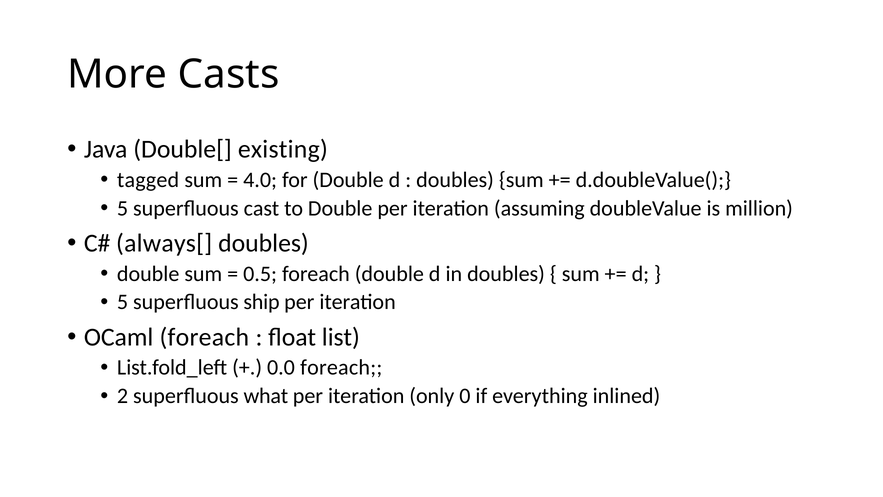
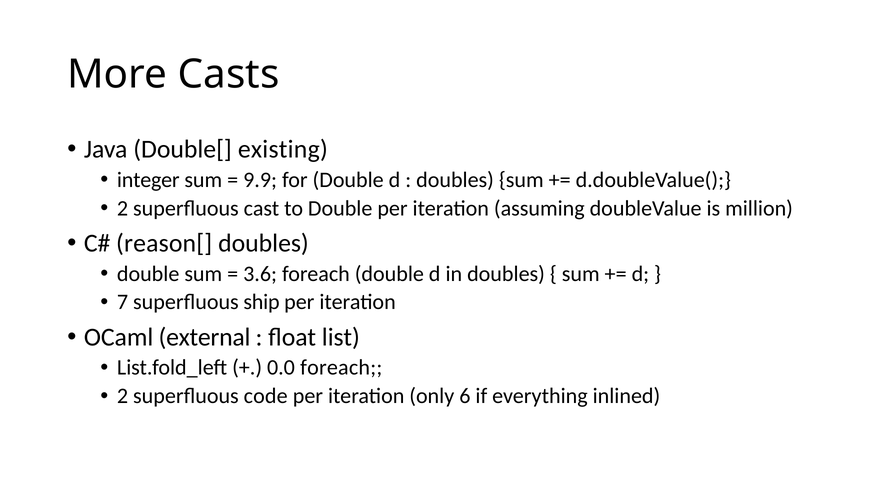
tagged: tagged -> integer (148, 180)
4.0: 4.0 -> 9.9 (260, 180)
5: 5 -> 2 (123, 208)
always[: always[ -> reason[ (164, 243)
0.5: 0.5 -> 3.6 (260, 274)
5: 5 -> 7 (123, 302)
OCaml foreach: foreach -> external (205, 337)
what: what -> code (266, 396)
0: 0 -> 6 (465, 396)
